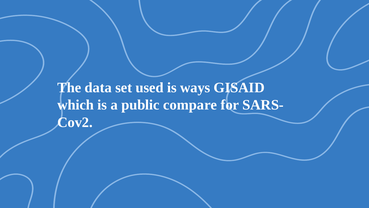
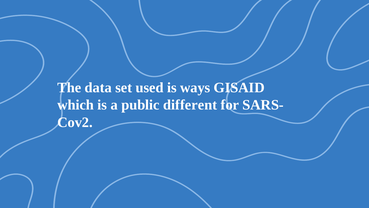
compare: compare -> different (190, 105)
